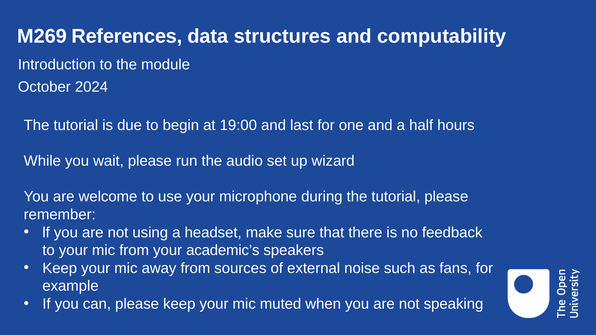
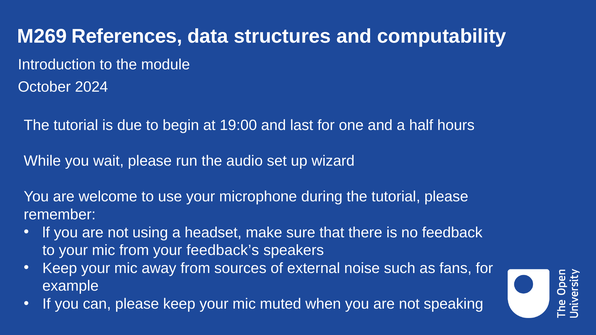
academic’s: academic’s -> feedback’s (223, 251)
